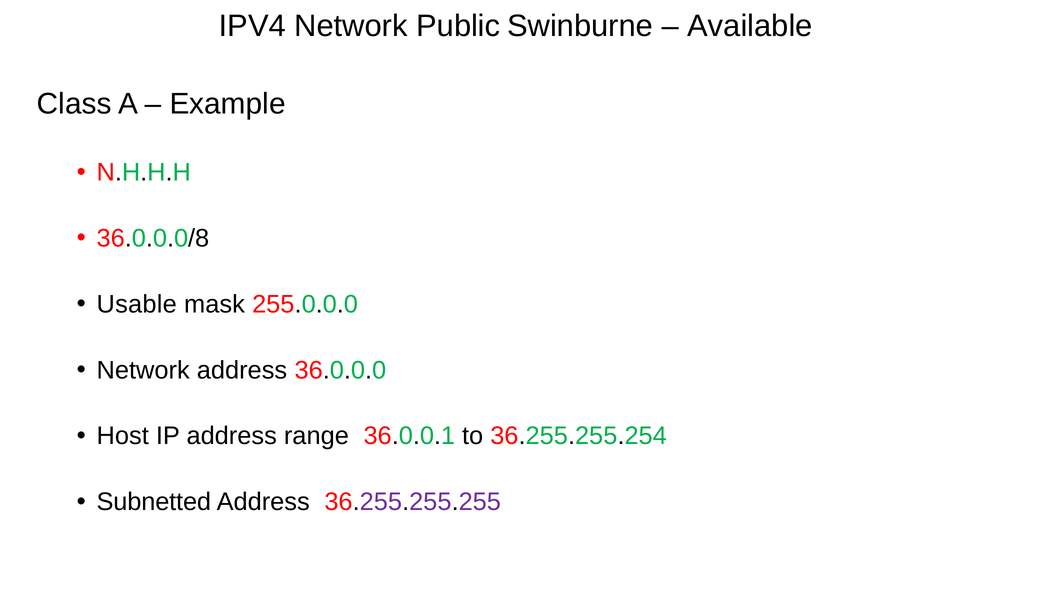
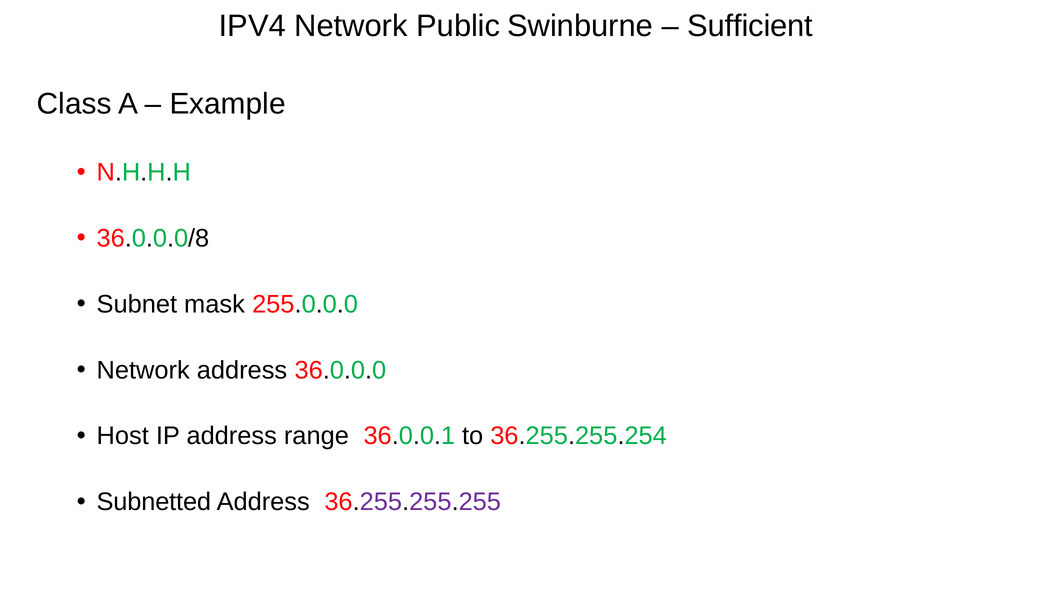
Available: Available -> Sufficient (750, 26)
Usable: Usable -> Subnet (137, 304)
